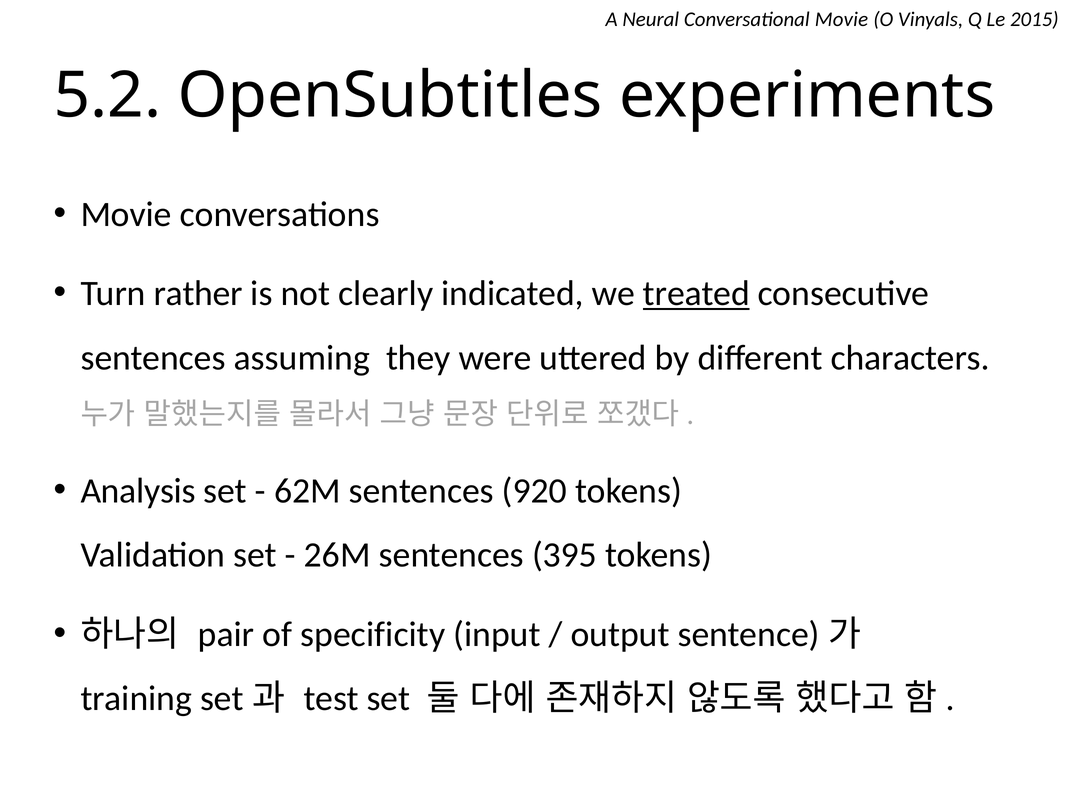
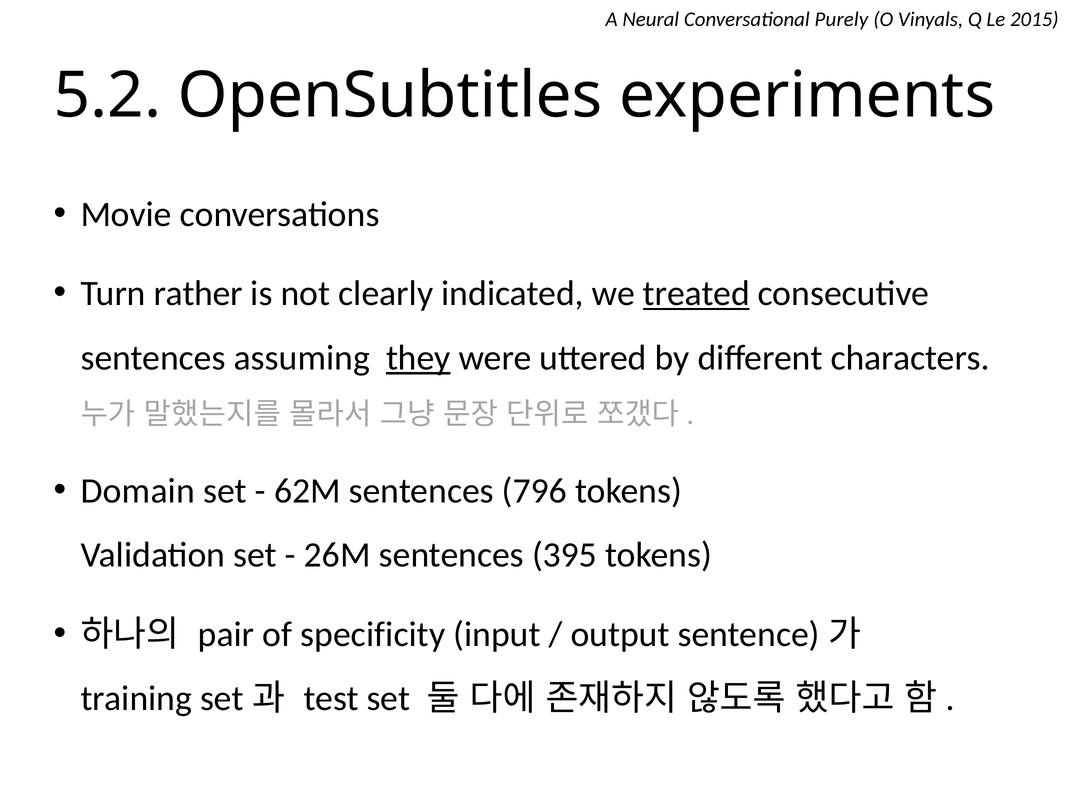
Conversational Movie: Movie -> Purely (841, 19)
they underline: none -> present (418, 358)
Analysis: Analysis -> Domain (138, 491)
920: 920 -> 796 (534, 491)
